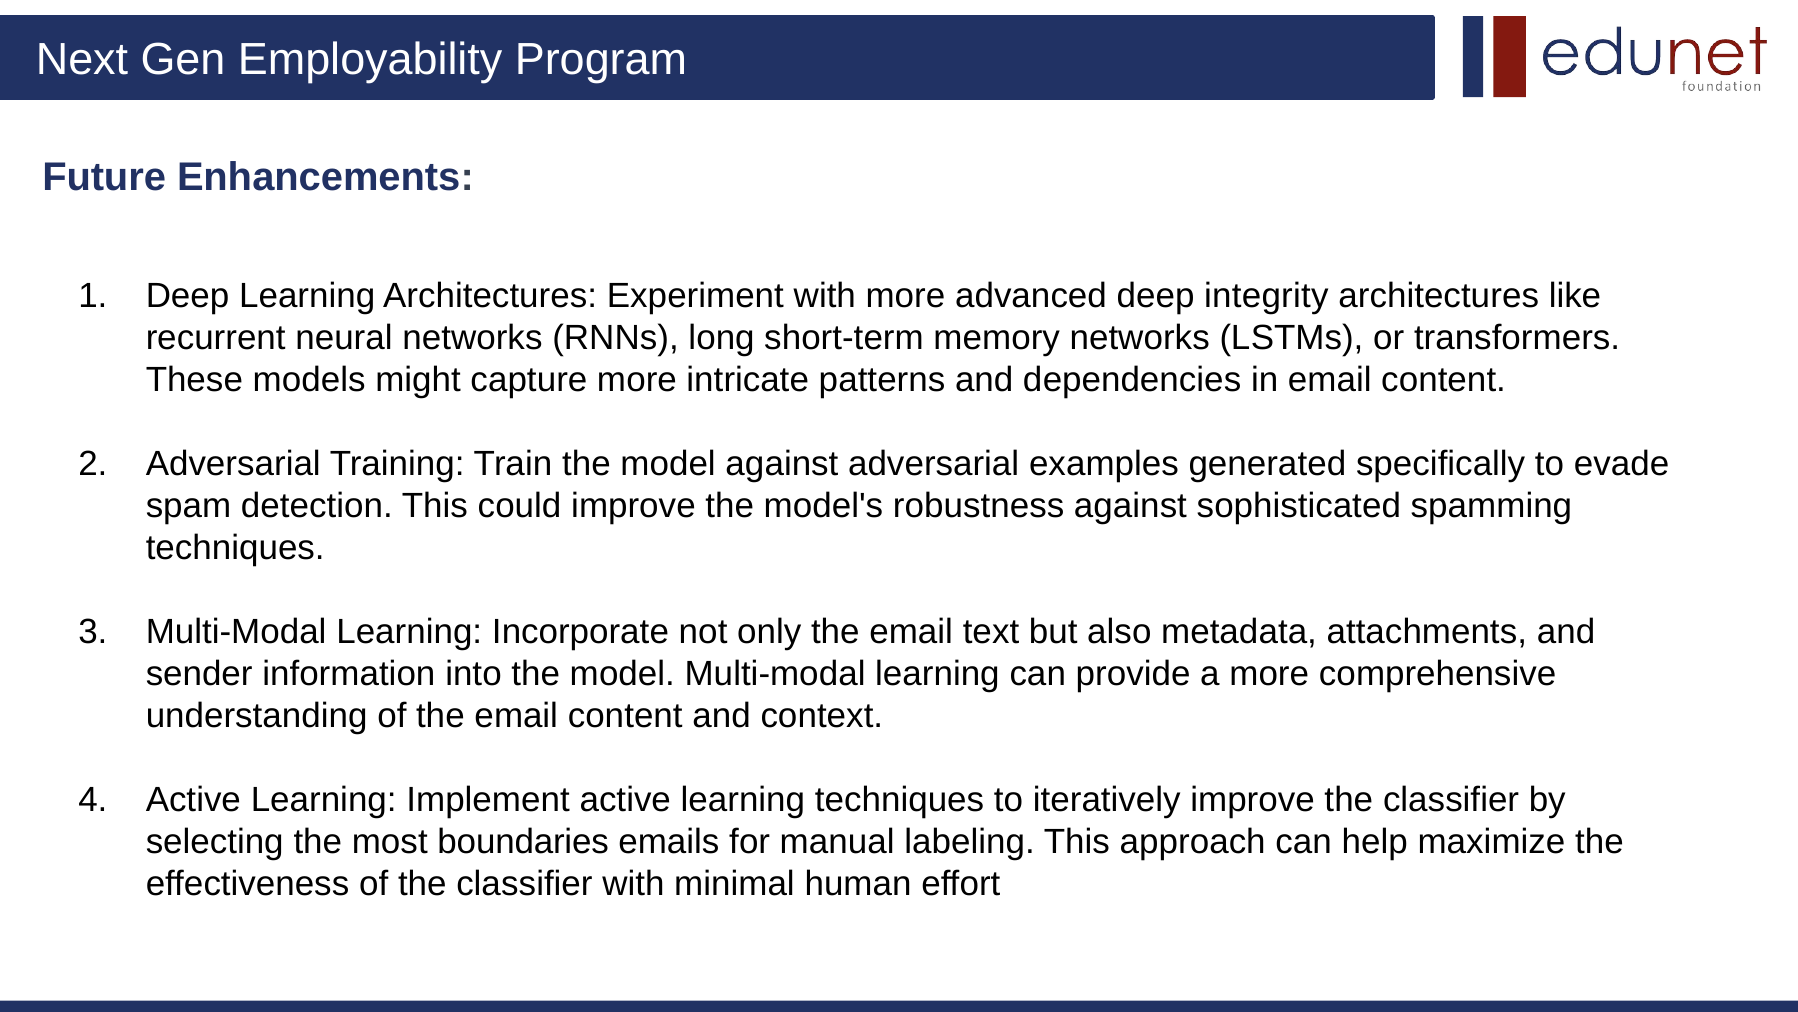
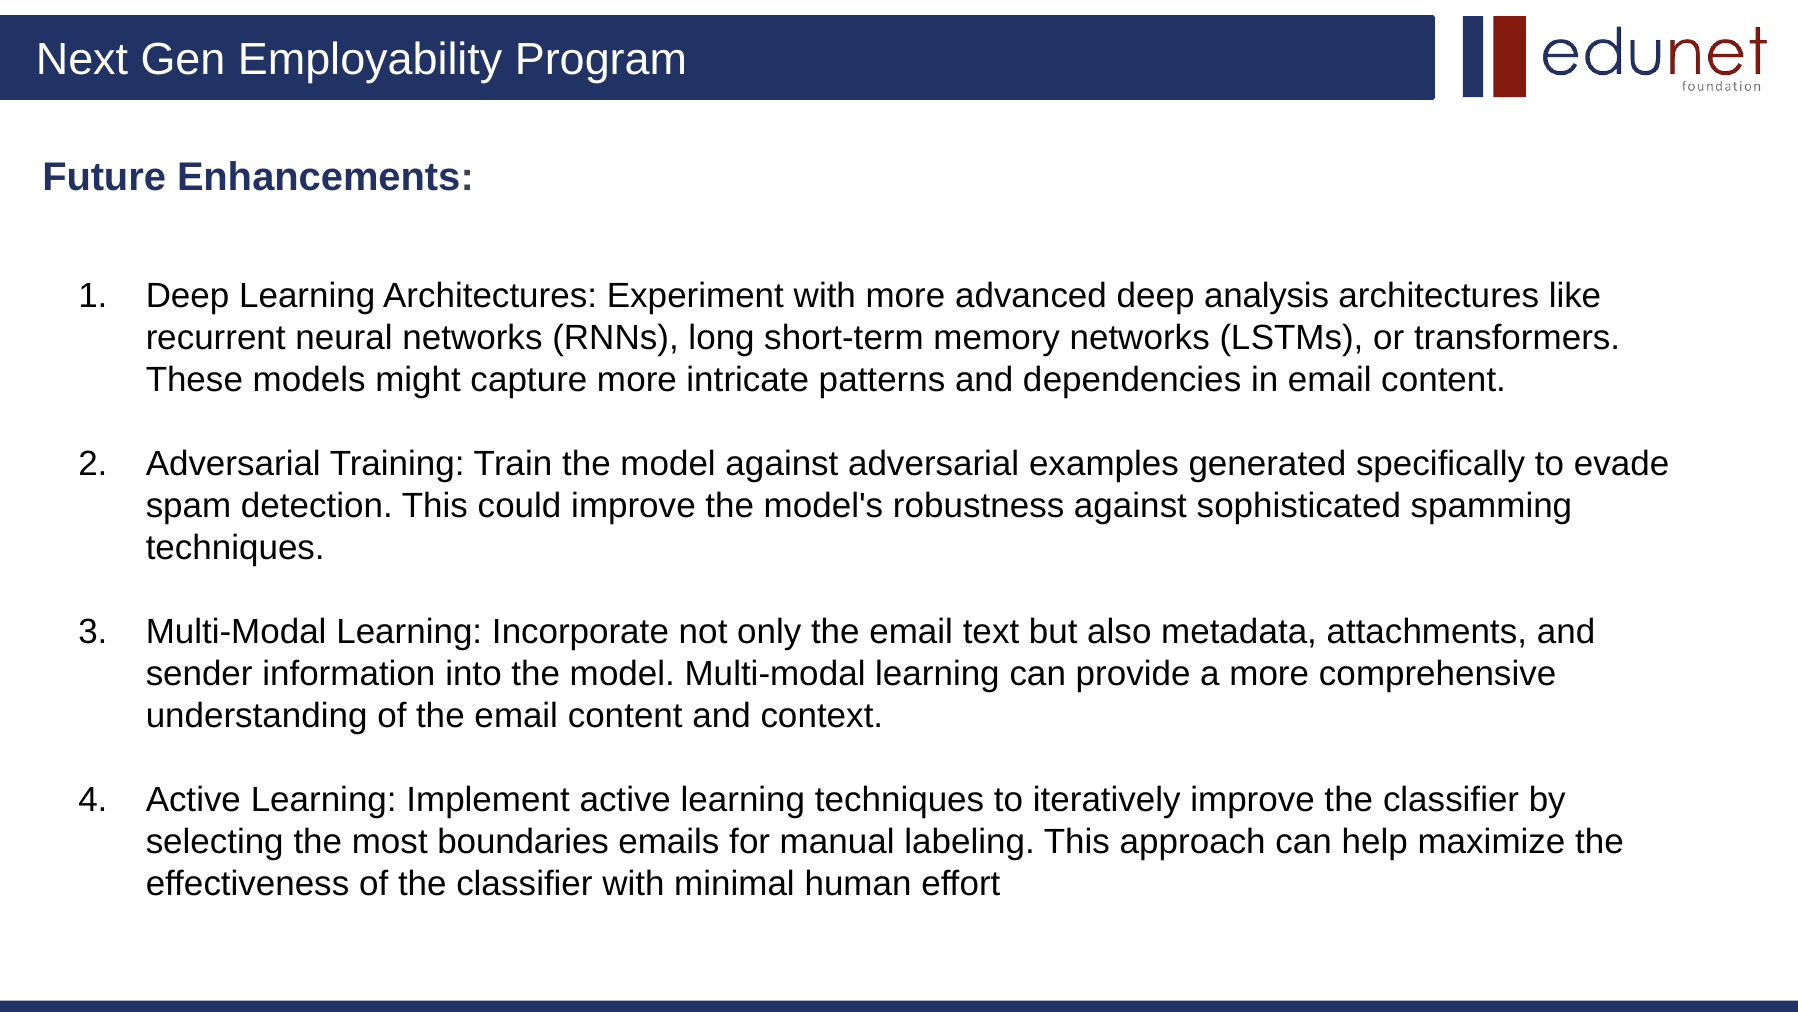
integrity: integrity -> analysis (1267, 296)
